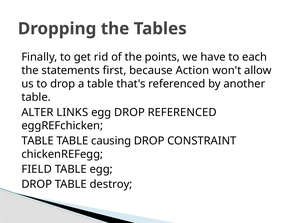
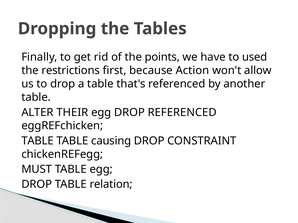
each: each -> used (255, 57)
statements: statements -> restrictions (71, 71)
LINKS: LINKS -> THEIR (72, 113)
FIELD: FIELD -> MUST (37, 170)
destroy: destroy -> relation (111, 185)
